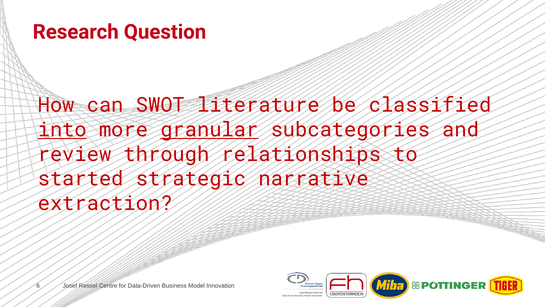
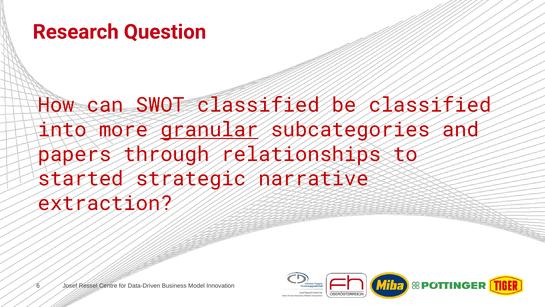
SWOT literature: literature -> classified (258, 105)
into underline: present -> none (62, 130)
review: review -> papers (75, 154)
